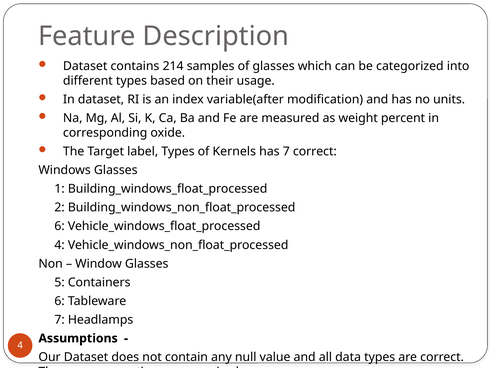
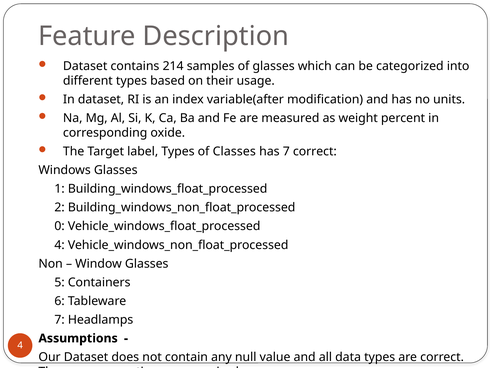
Kernels: Kernels -> Classes (234, 152)
6: 6 -> 0 (60, 226)
